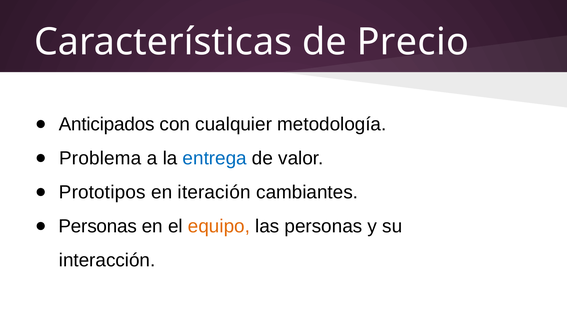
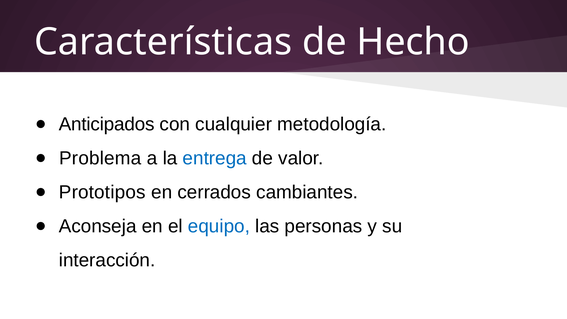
Precio: Precio -> Hecho (413, 42)
iteración: iteración -> cerrados (214, 192)
Personas: Personas -> Aconseja (98, 226)
equipo colour: orange -> blue (219, 226)
